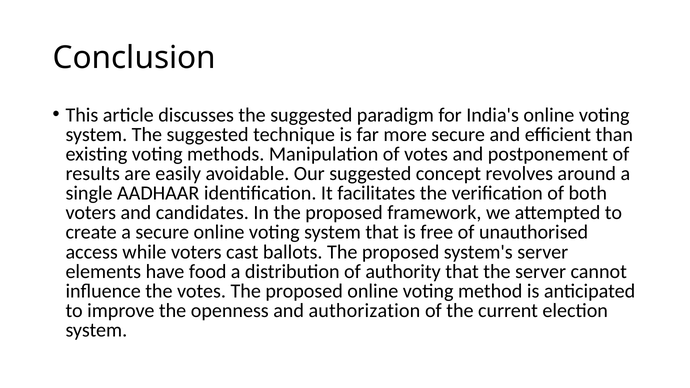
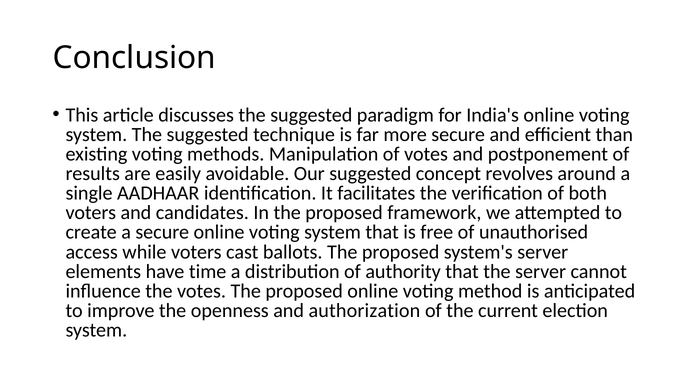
food: food -> time (208, 272)
